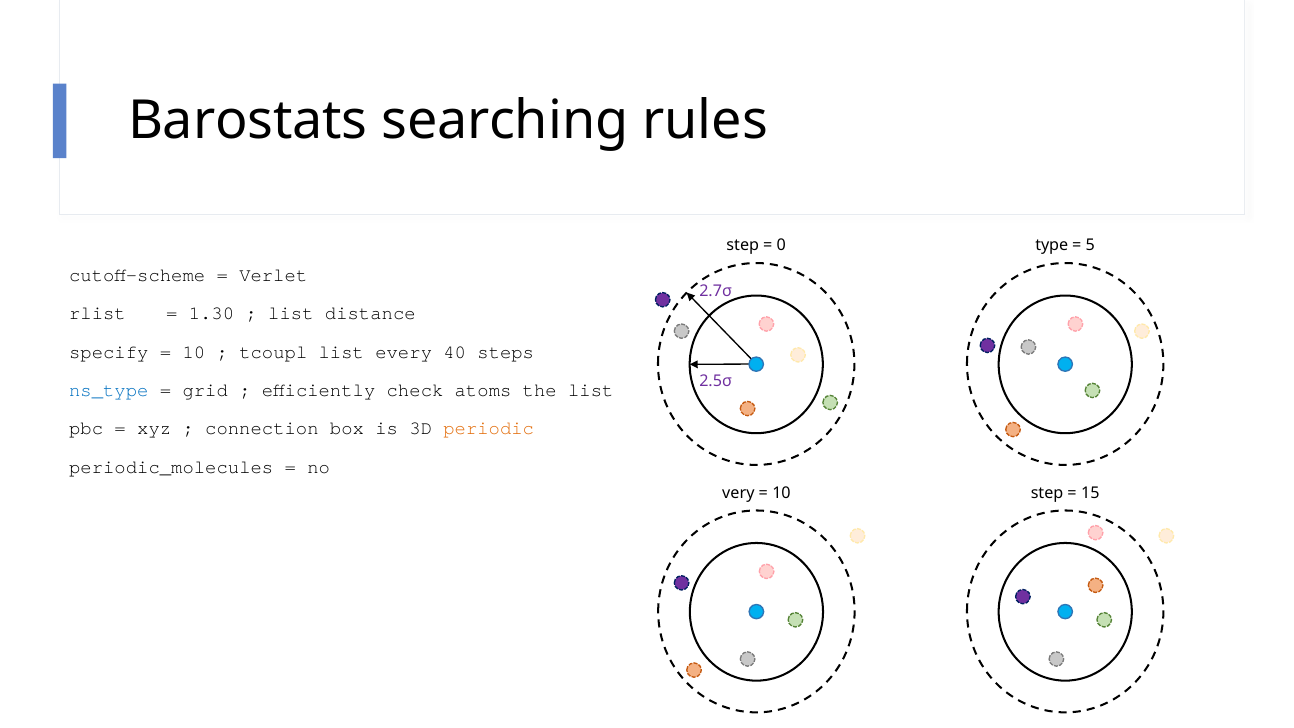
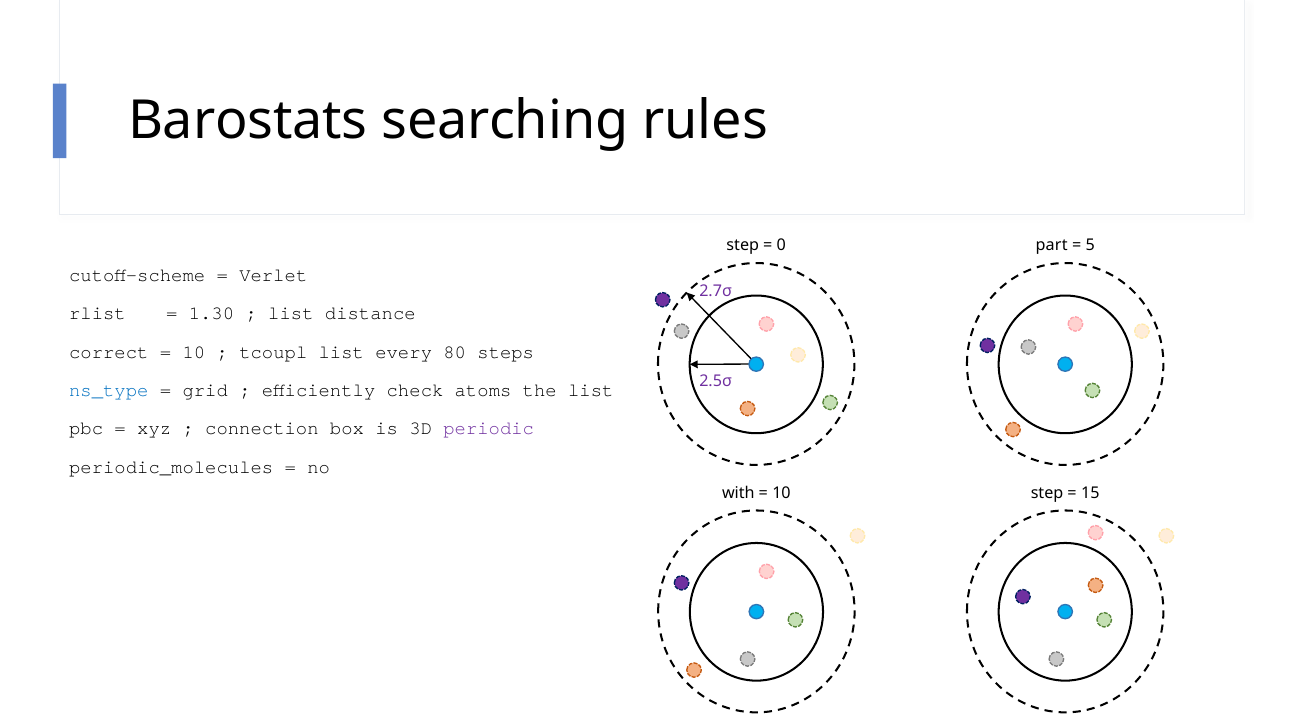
type: type -> part (1052, 245)
specify: specify -> correct (109, 352)
40: 40 -> 80 (455, 352)
periodic colour: orange -> purple (489, 429)
very: very -> with (738, 493)
